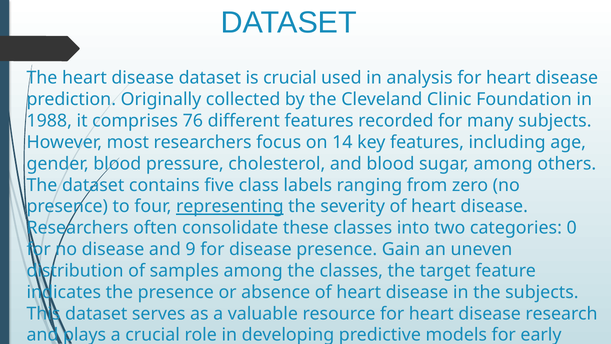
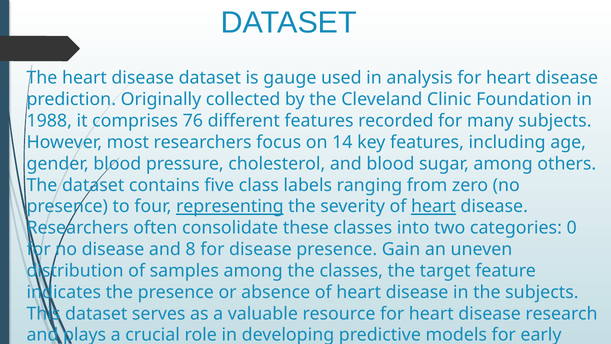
is crucial: crucial -> gauge (290, 78)
heart underline: none -> present (433, 206)
9: 9 -> 8 (191, 249)
